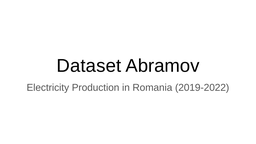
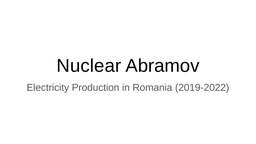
Dataset: Dataset -> Nuclear (89, 66)
